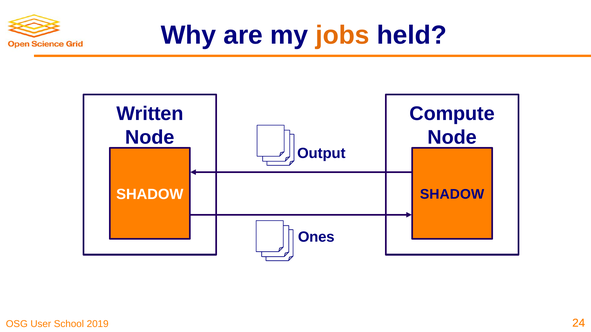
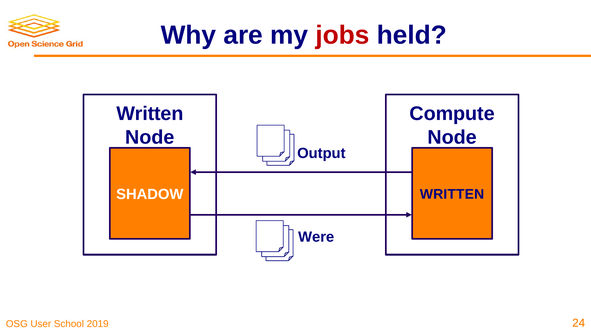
jobs colour: orange -> red (342, 35)
SHADOW: SHADOW -> WRITTEN (452, 195)
Ones: Ones -> Were (316, 237)
